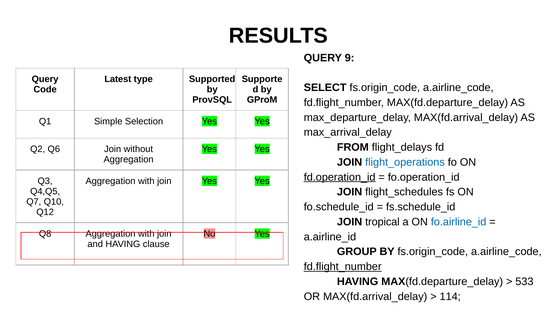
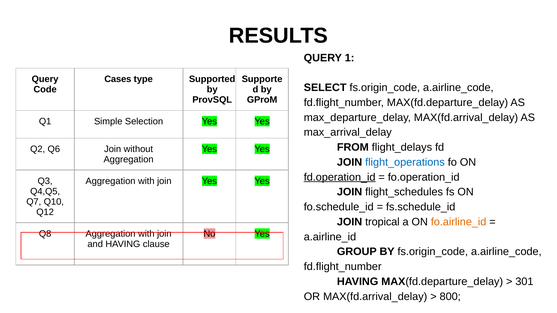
9: 9 -> 1 (350, 58)
Latest: Latest -> Cases (118, 79)
fo.airline_id colour: blue -> orange (459, 222)
fd.flight_number underline: present -> none (343, 267)
533: 533 -> 301 (524, 282)
114: 114 -> 800 (450, 297)
